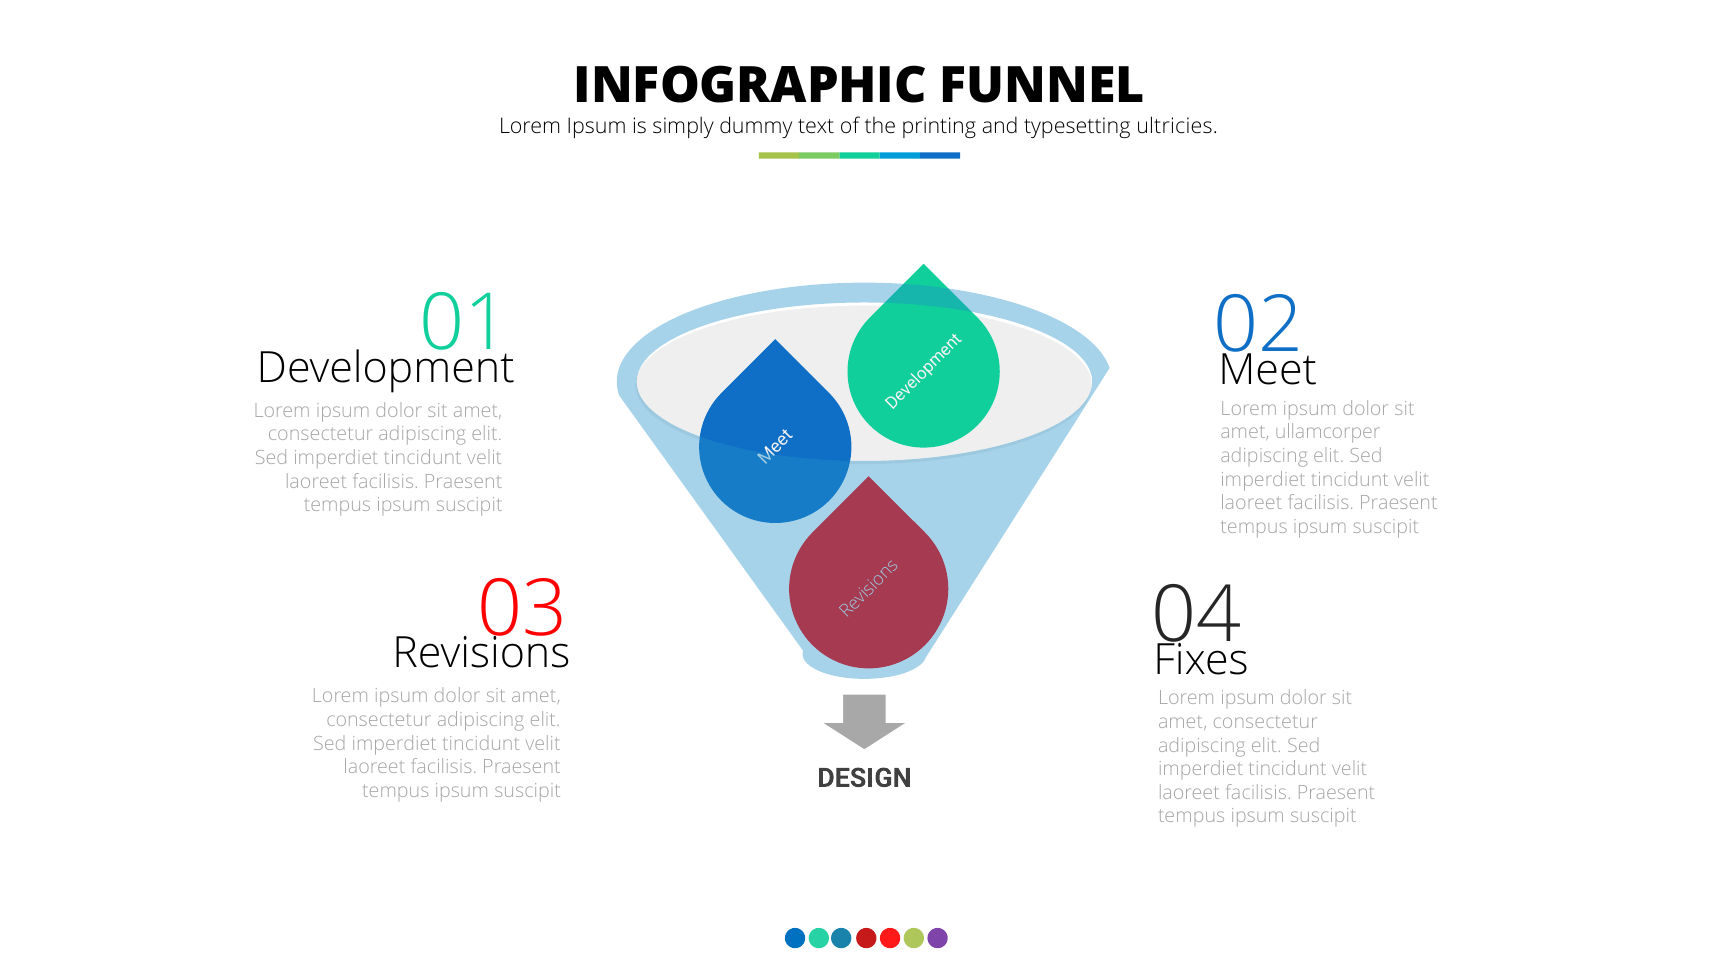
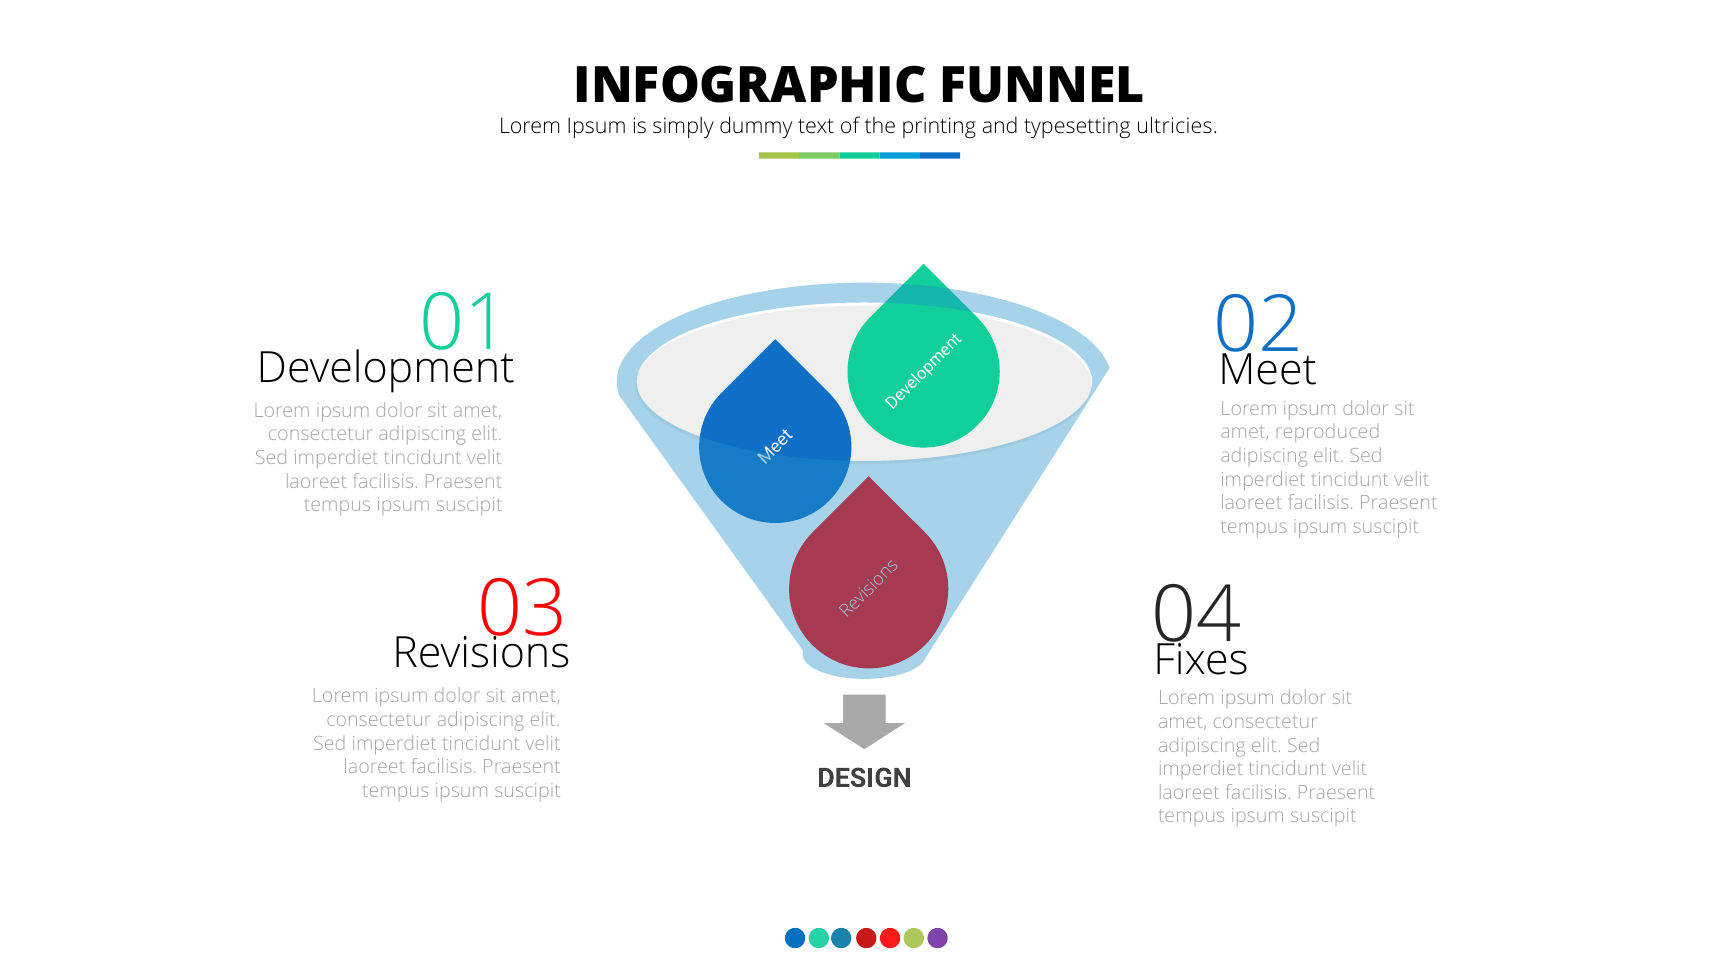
ullamcorper: ullamcorper -> reproduced (1328, 432)
